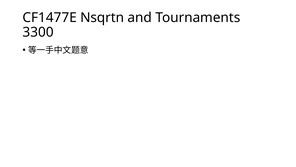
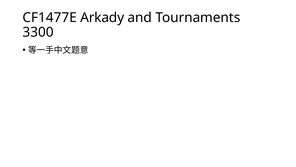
Nsqrtn: Nsqrtn -> Arkady (102, 18)
